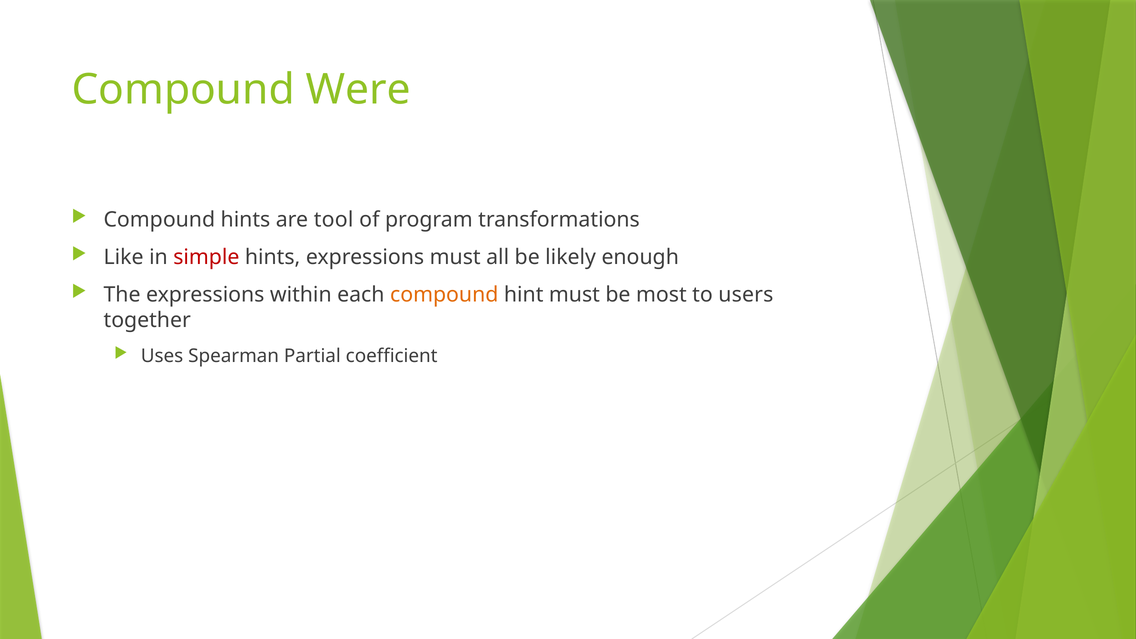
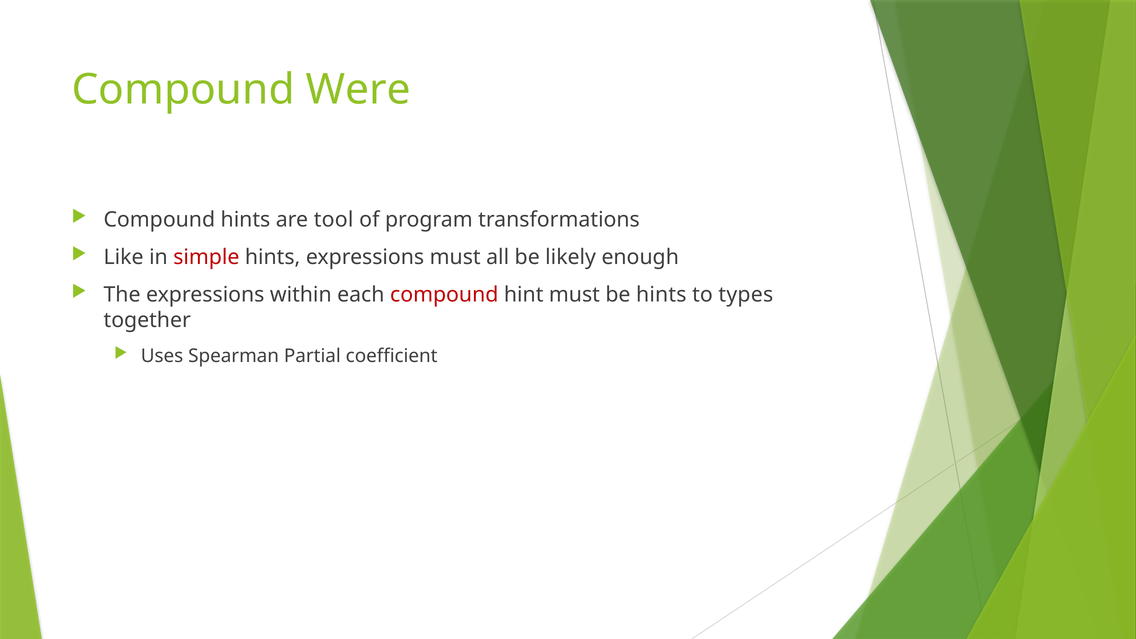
compound colour: orange -> red (444, 295)
be most: most -> hints (661, 295)
users: users -> types (746, 295)
